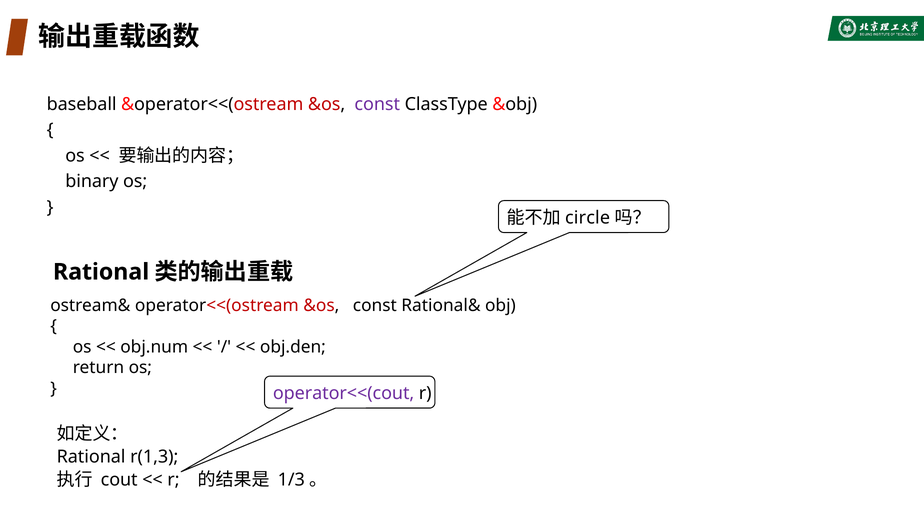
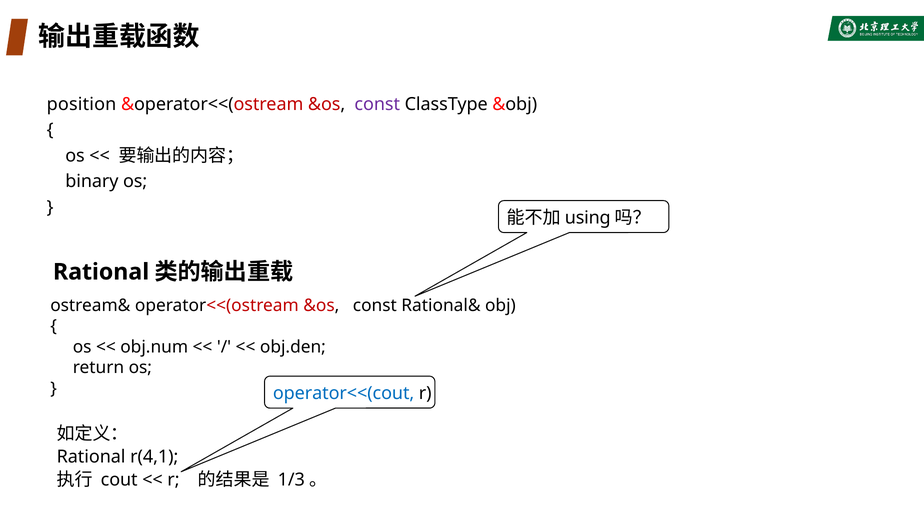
baseball: baseball -> position (82, 104)
circle: circle -> using (588, 218)
operator<<(cout colour: purple -> blue (344, 393)
r(1,3: r(1,3 -> r(4,1 (154, 457)
